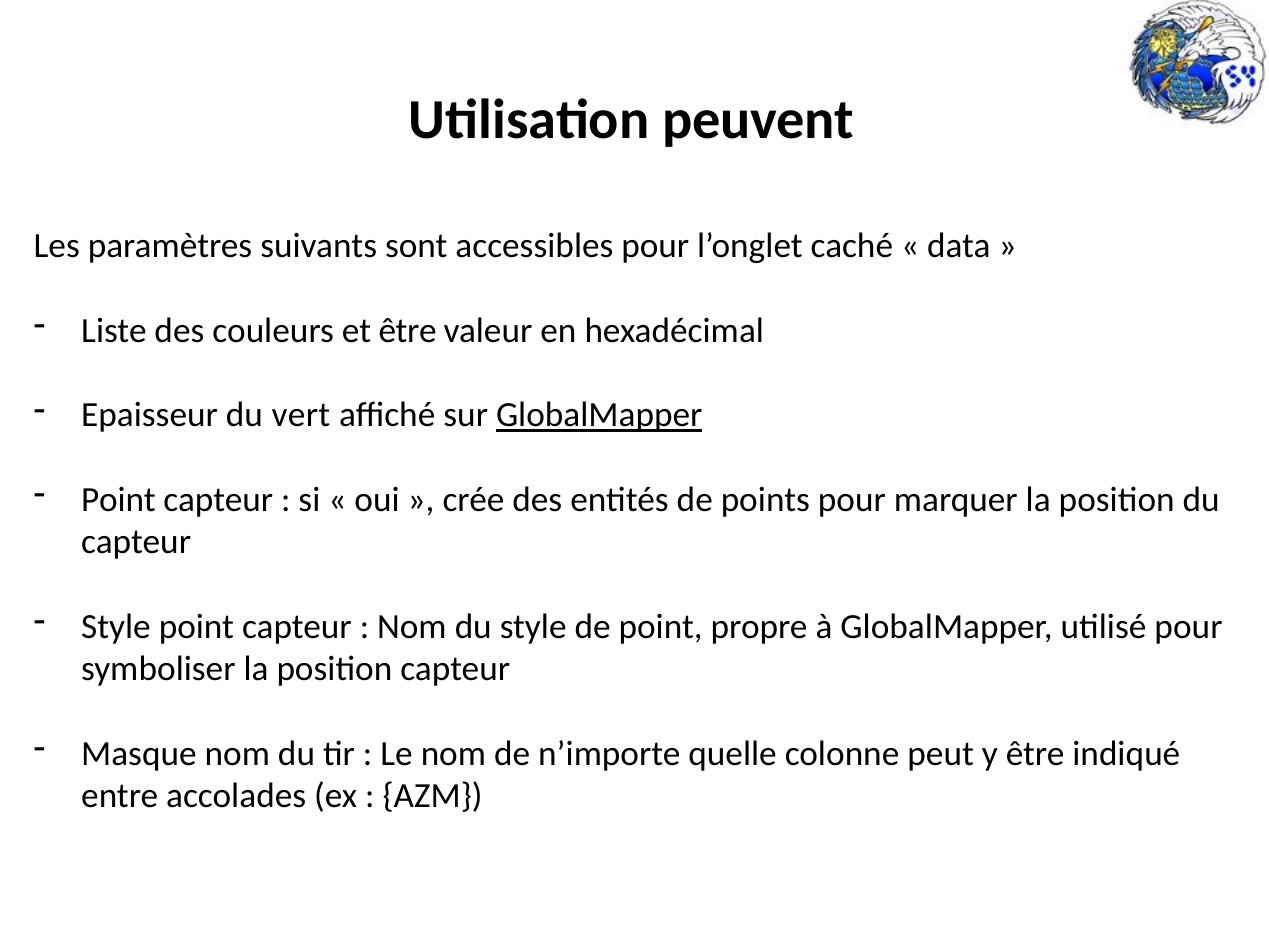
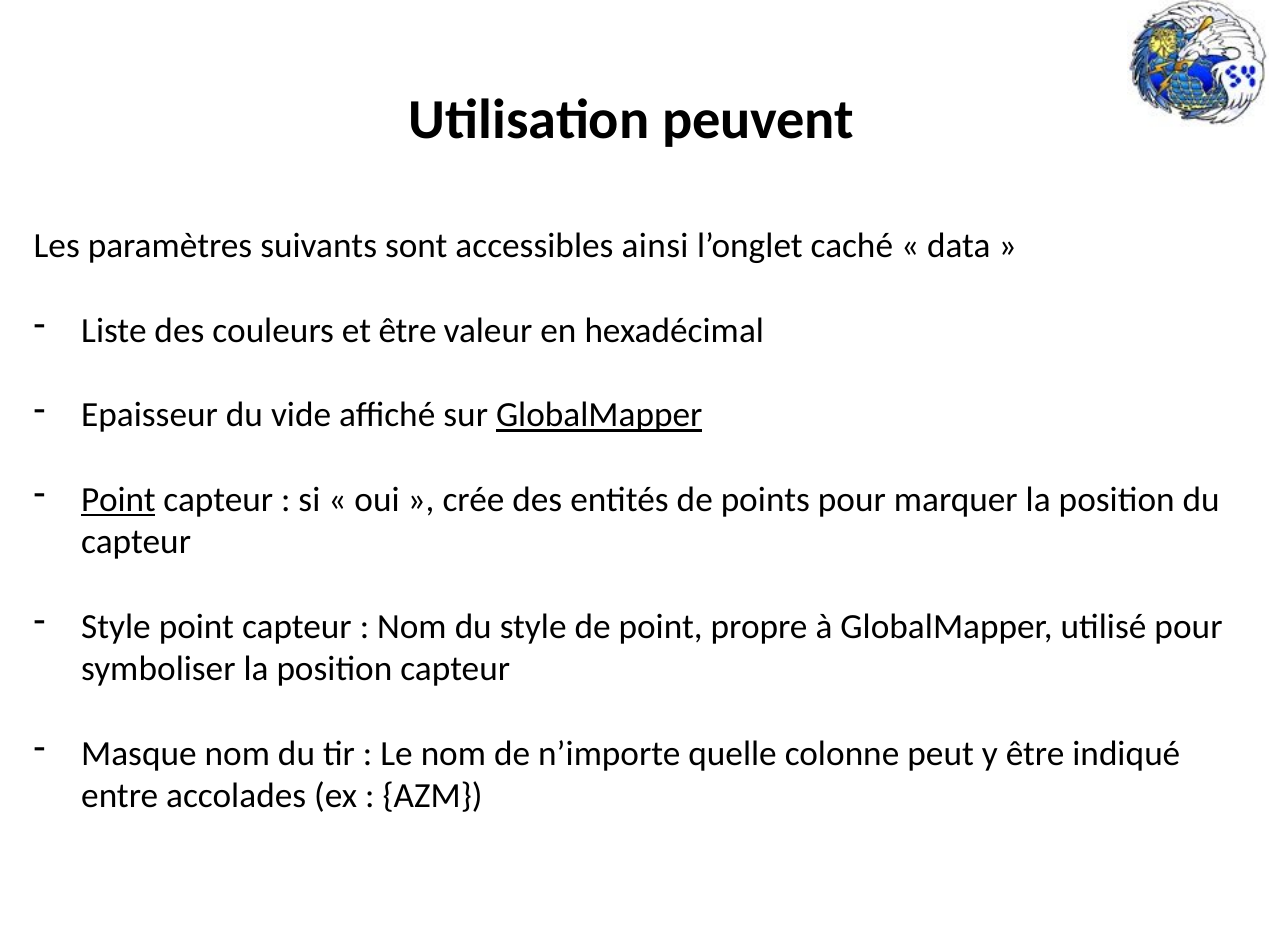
accessibles pour: pour -> ainsi (655, 246)
vert: vert -> vide (301, 415)
Point underline: none -> present (118, 500)
